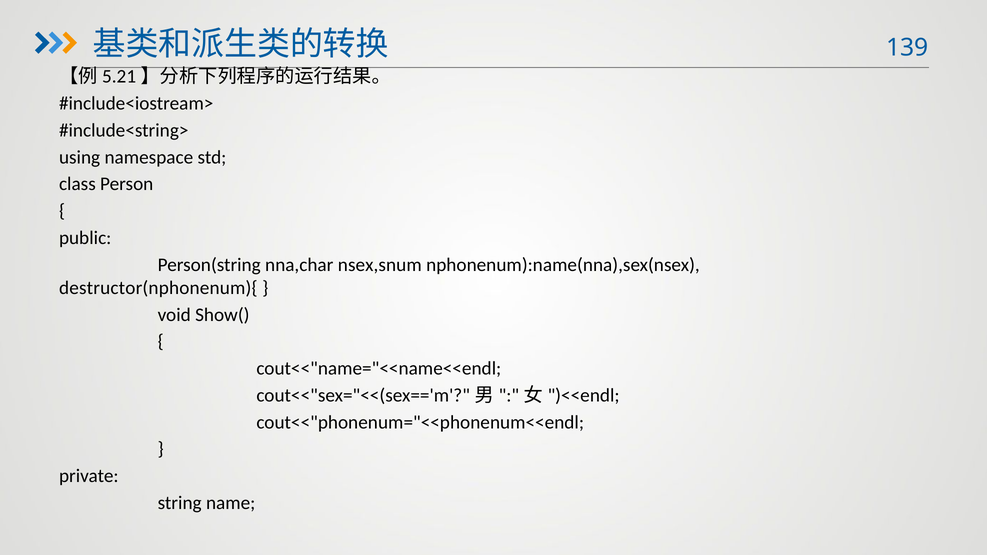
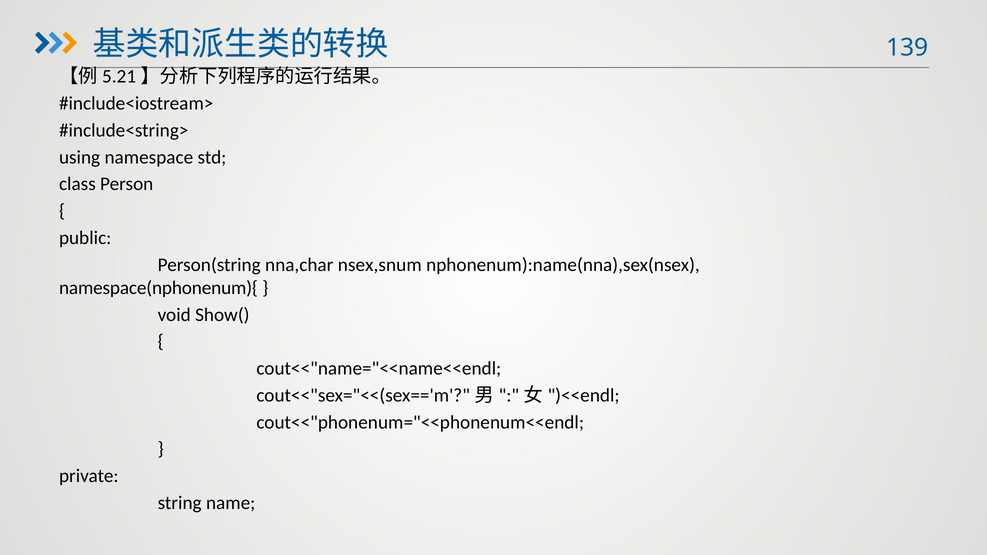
destructor(nphonenum){: destructor(nphonenum){ -> namespace(nphonenum){ (158, 288)
